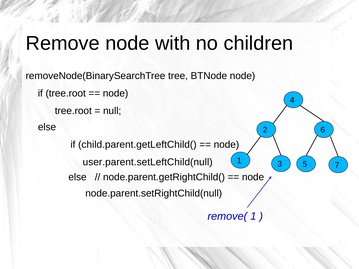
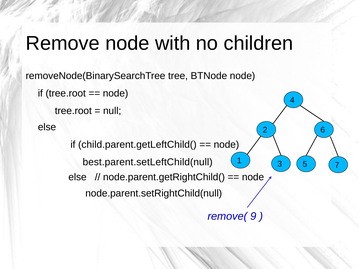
user.parent.setLeftChild(null: user.parent.setLeftChild(null -> best.parent.setLeftChild(null (148, 162)
remove( 1: 1 -> 9 (253, 216)
